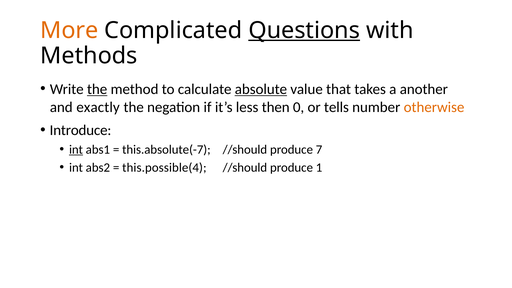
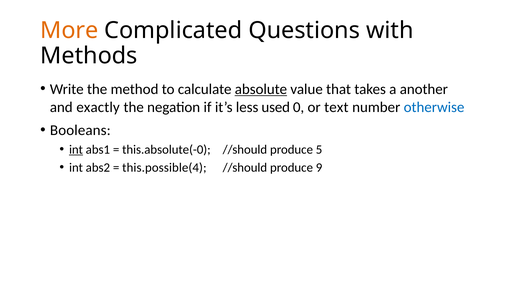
Questions underline: present -> none (304, 30)
the underline: present -> none (97, 89)
then: then -> used (276, 107)
tells: tells -> text (336, 107)
otherwise colour: orange -> blue (434, 107)
Introduce: Introduce -> Booleans (80, 130)
this.absolute(-7: this.absolute(-7 -> this.absolute(-0 (166, 150)
7: 7 -> 5 (319, 150)
1: 1 -> 9 (319, 168)
